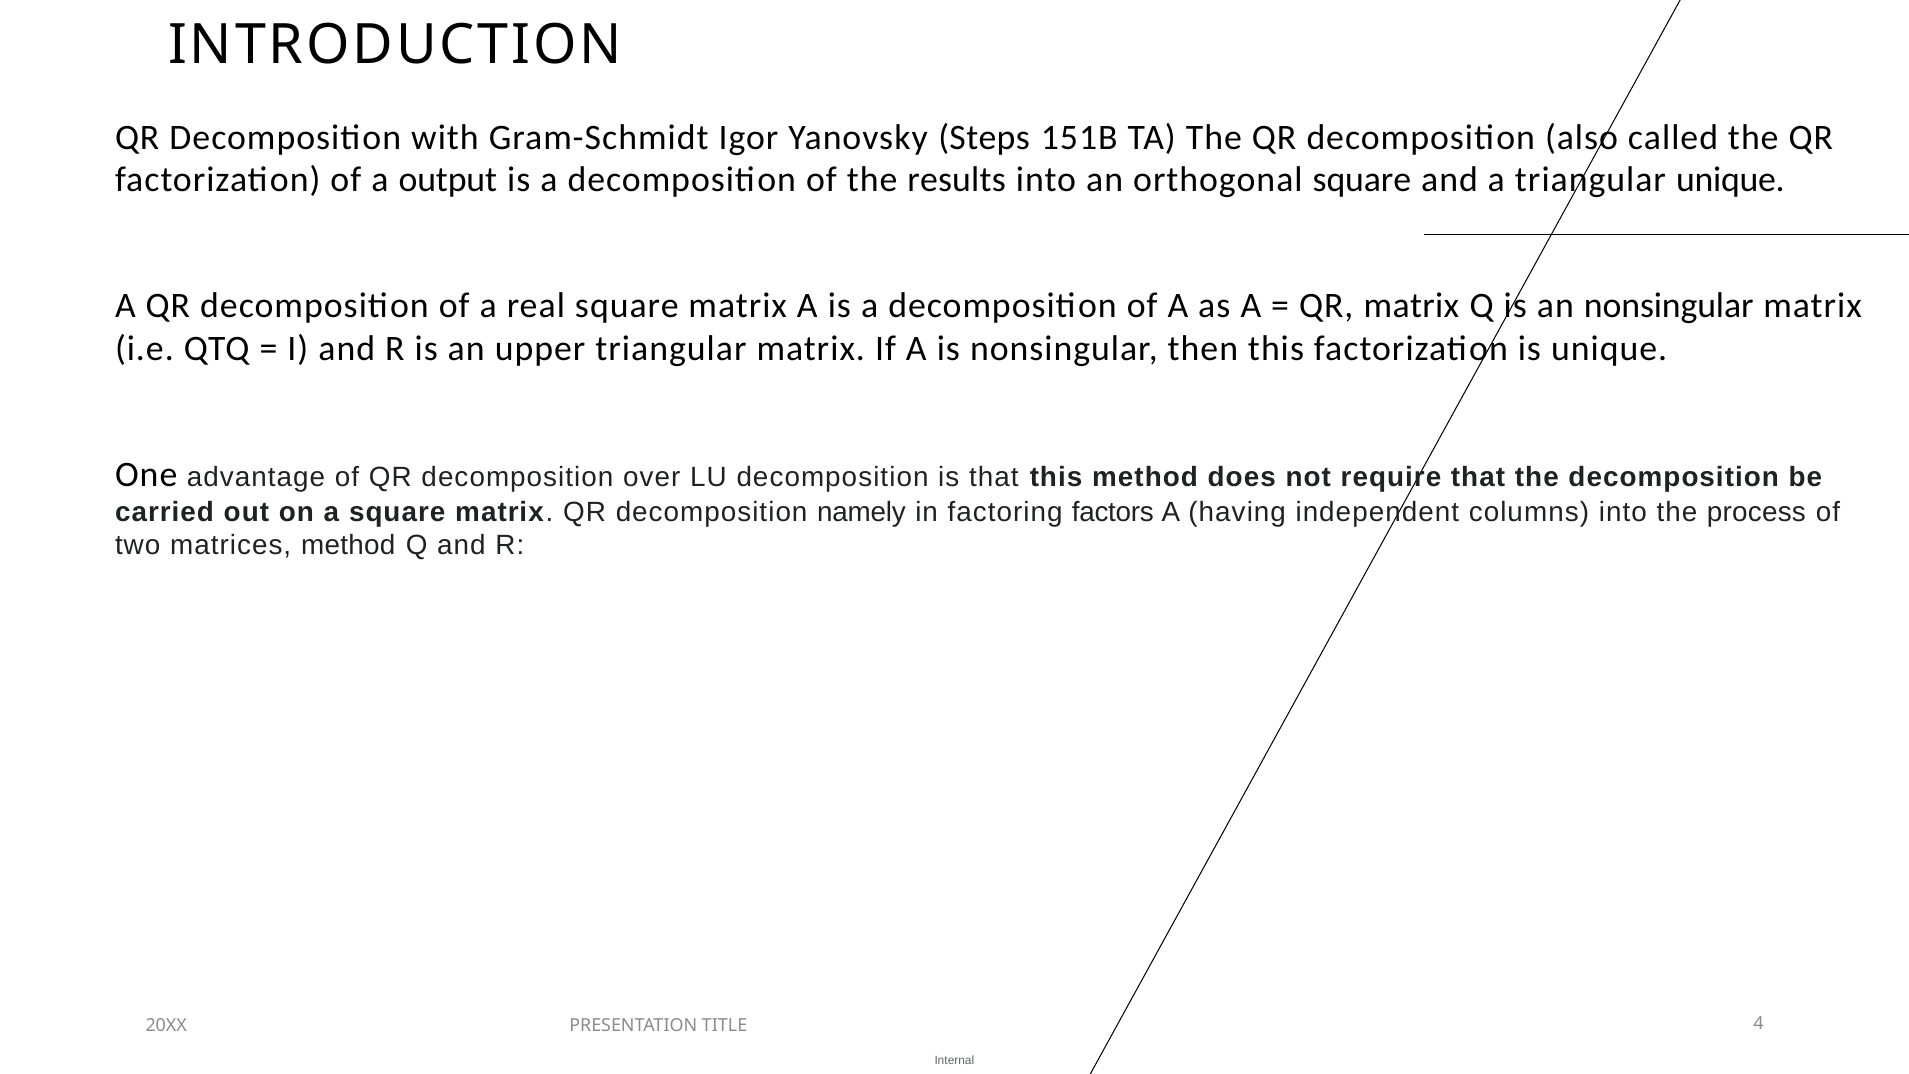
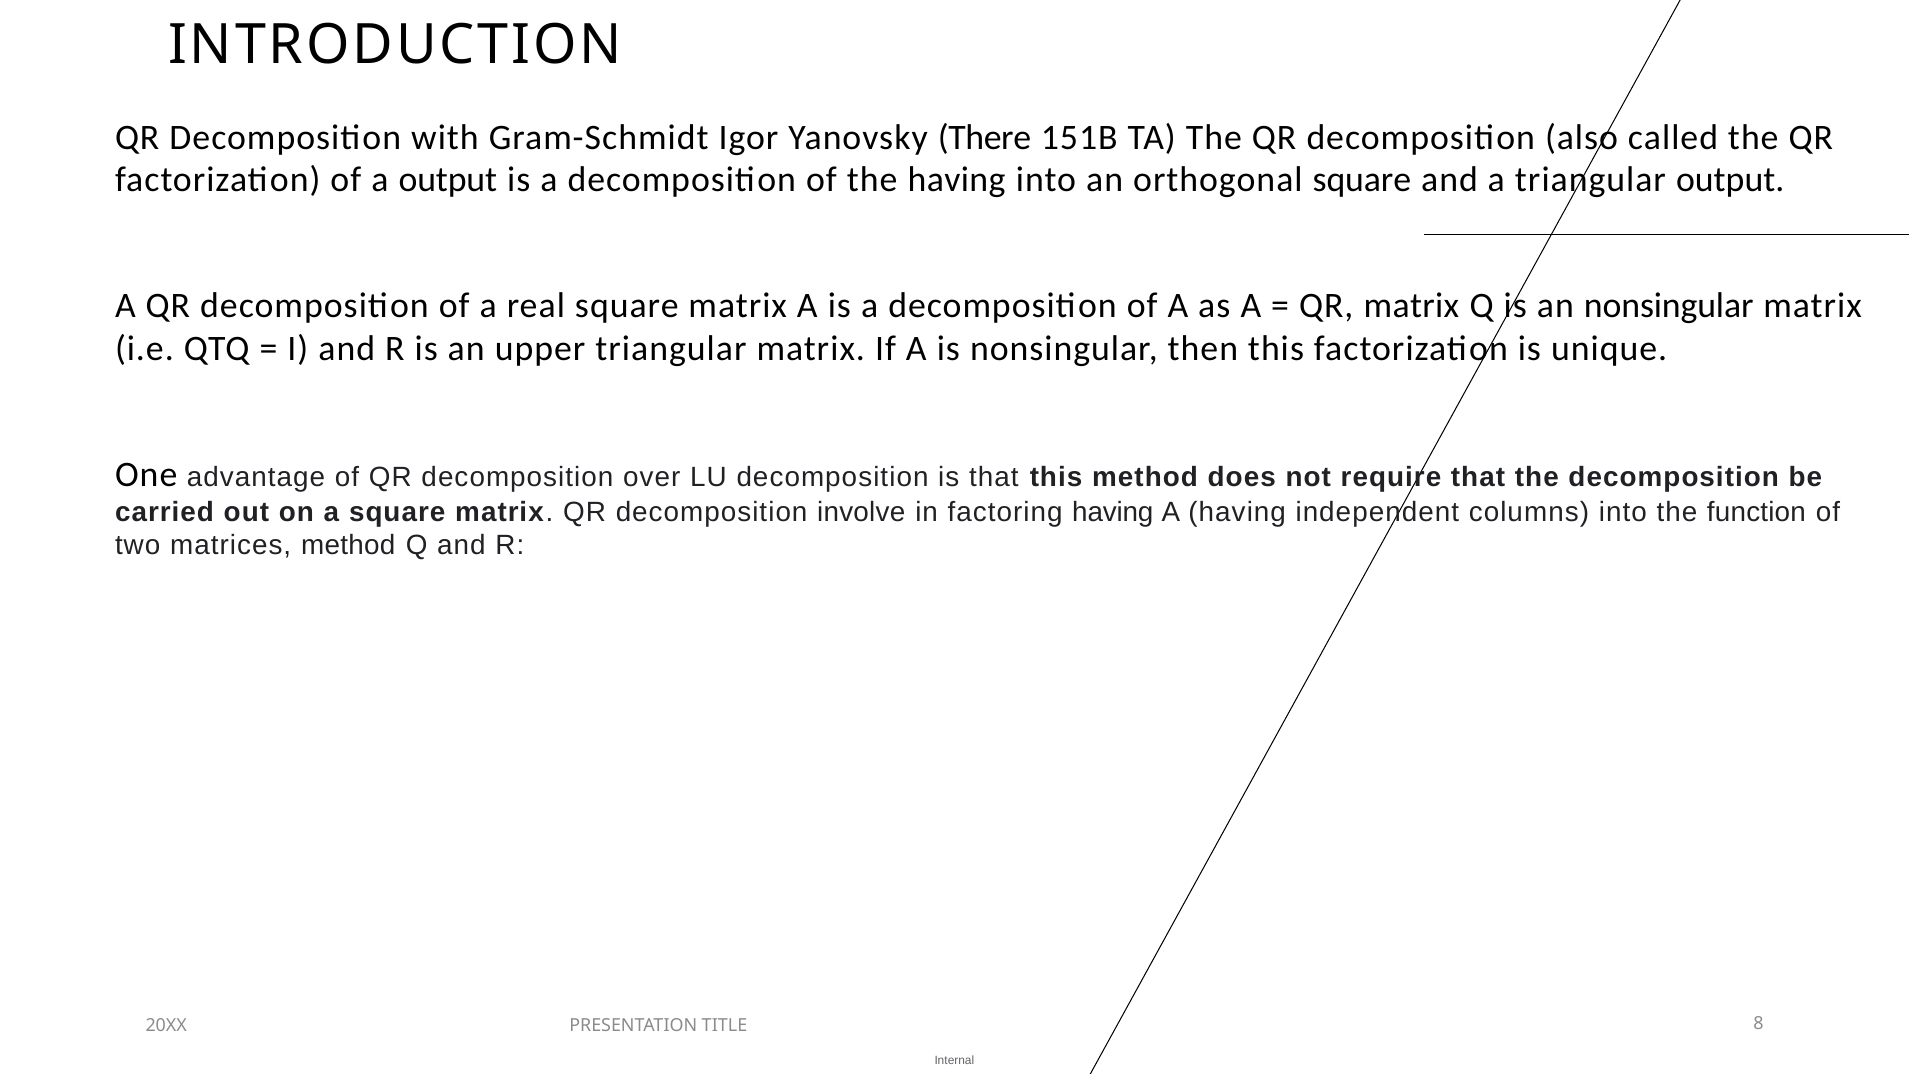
Steps: Steps -> There (984, 137)
the results: results -> having (956, 180)
triangular unique: unique -> output (1730, 180)
namely: namely -> involve (861, 512)
factoring factors: factors -> having (1113, 512)
process: process -> function (1756, 512)
4: 4 -> 8 (1758, 1024)
